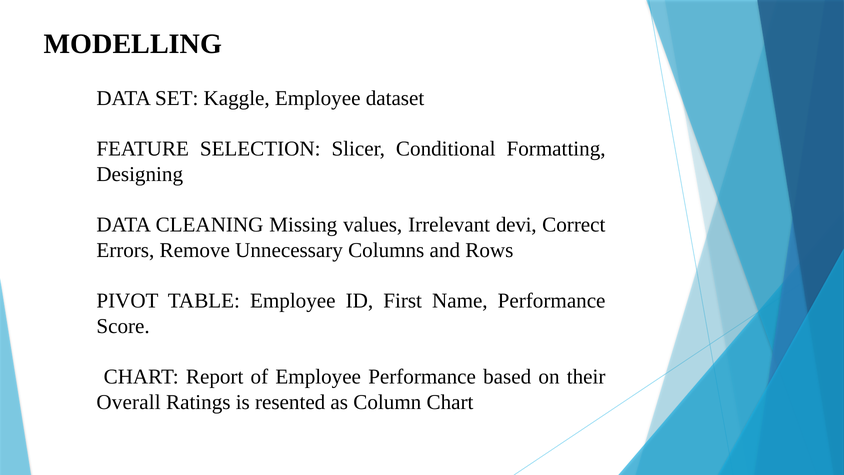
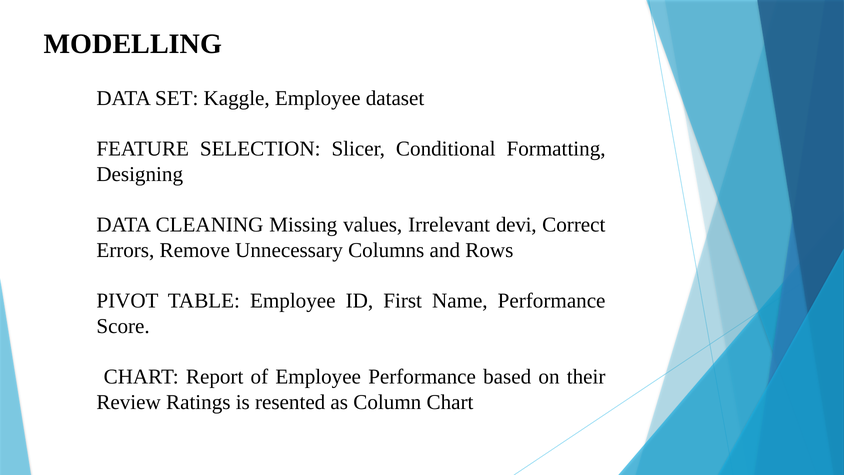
Overall: Overall -> Review (129, 402)
